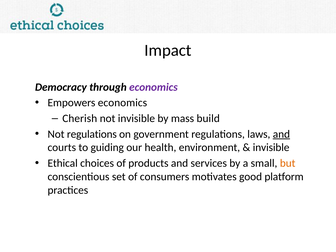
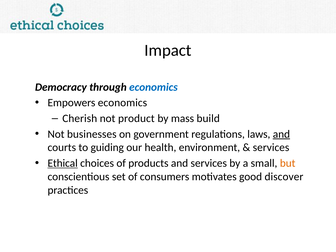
economics colour: purple -> blue (153, 87)
not invisible: invisible -> product (136, 118)
Not regulations: regulations -> businesses (92, 134)
invisible: invisible -> services (271, 148)
Ethical underline: none -> present (63, 163)
platform: platform -> discover (284, 177)
